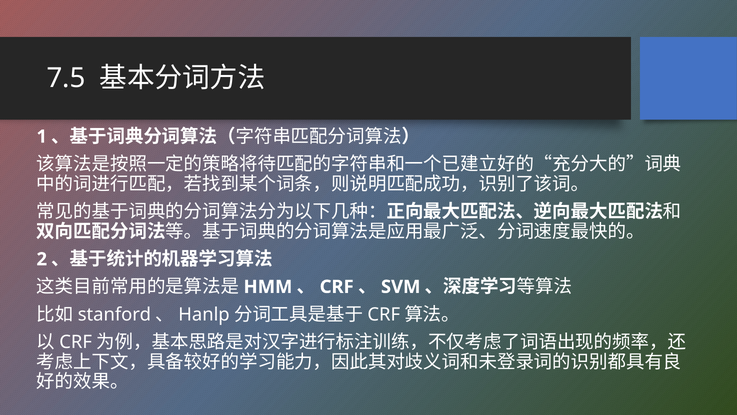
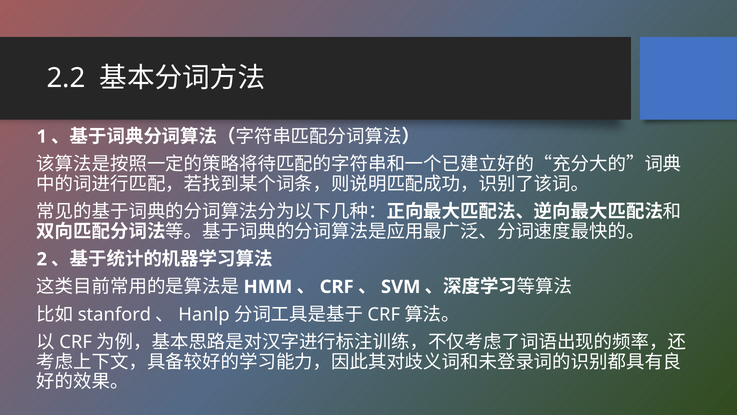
7.5: 7.5 -> 2.2 (66, 78)
